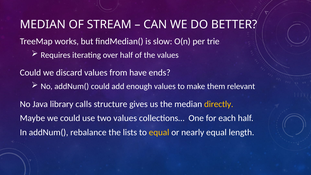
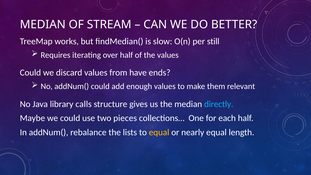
trie: trie -> still (213, 41)
directly colour: yellow -> light blue (219, 104)
two values: values -> pieces (125, 118)
